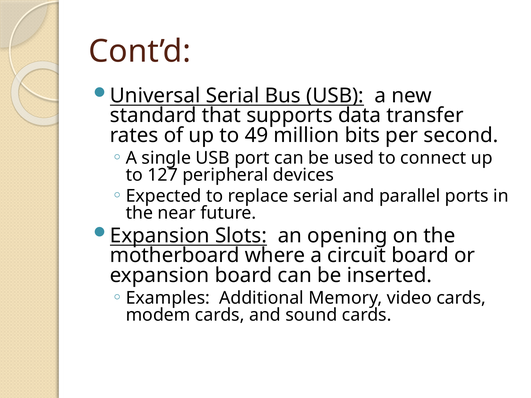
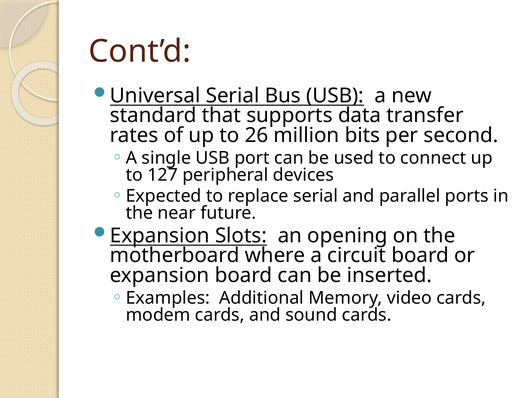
49: 49 -> 26 (256, 135)
